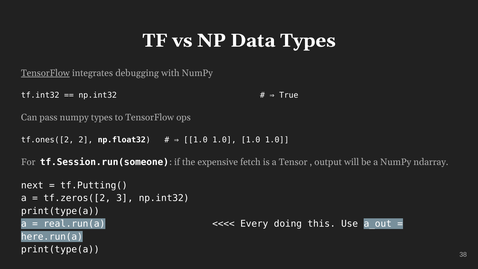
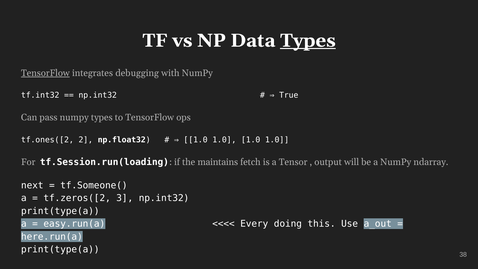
Types underline: none -> present (308, 40)
tf.Session.run(someone: tf.Session.run(someone -> tf.Session.run(loading (104, 162)
expensive: expensive -> maintains (218, 162)
tf.Putting(: tf.Putting( -> tf.Someone( (94, 185)
real.run(a: real.run(a -> easy.run(a (74, 224)
